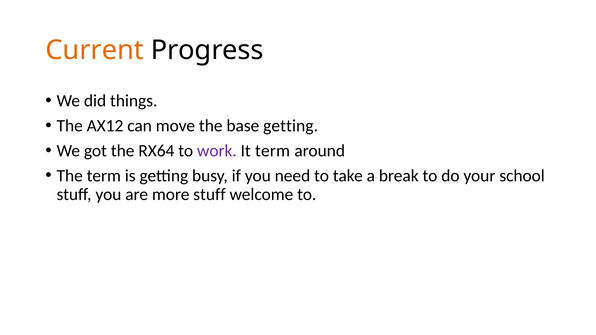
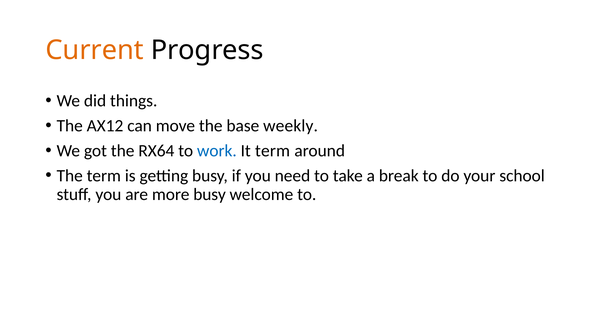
base getting: getting -> weekly (291, 126)
work colour: purple -> blue (217, 151)
more stuff: stuff -> busy (210, 195)
